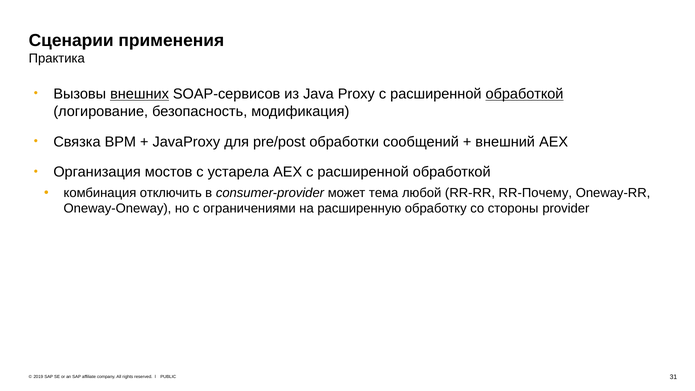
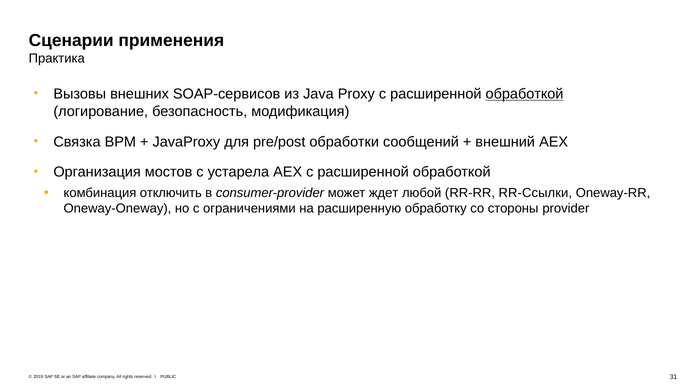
внешних underline: present -> none (140, 94)
тема: тема -> ждет (384, 193)
RR-Почему: RR-Почему -> RR-Ссылки (535, 193)
